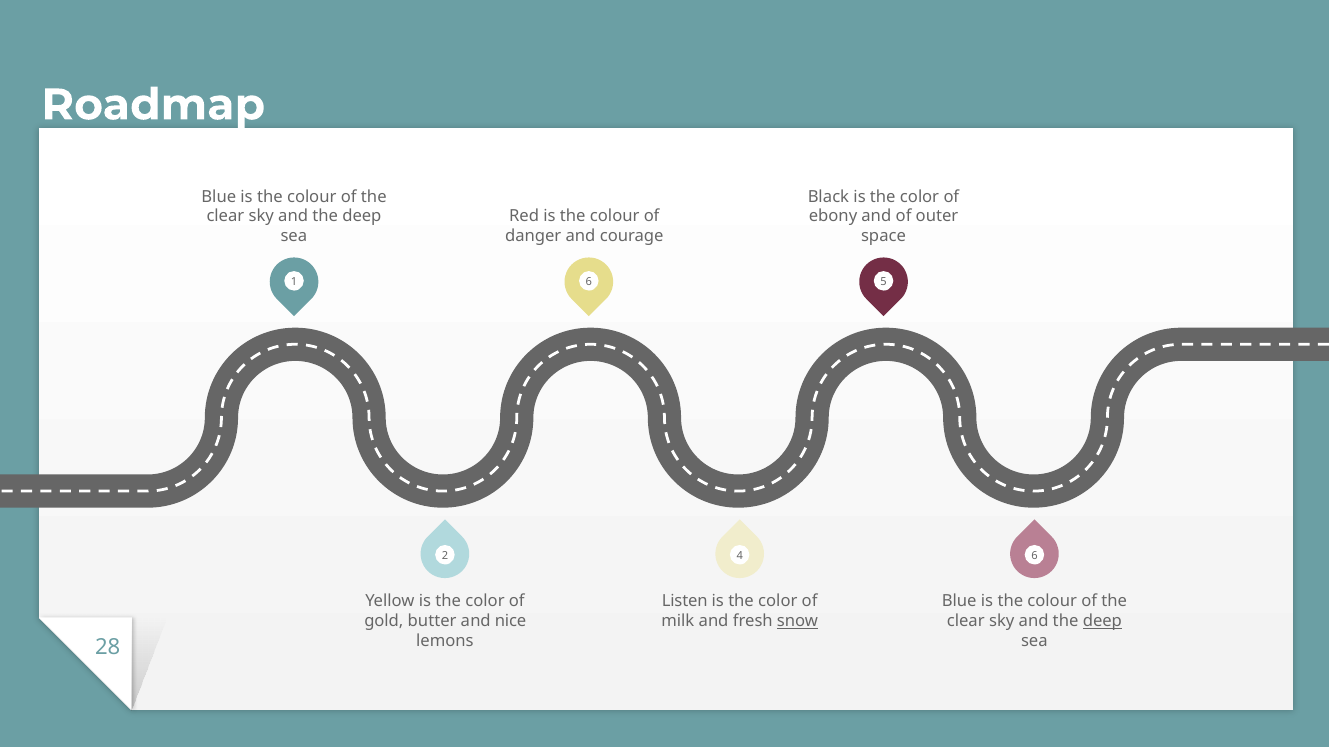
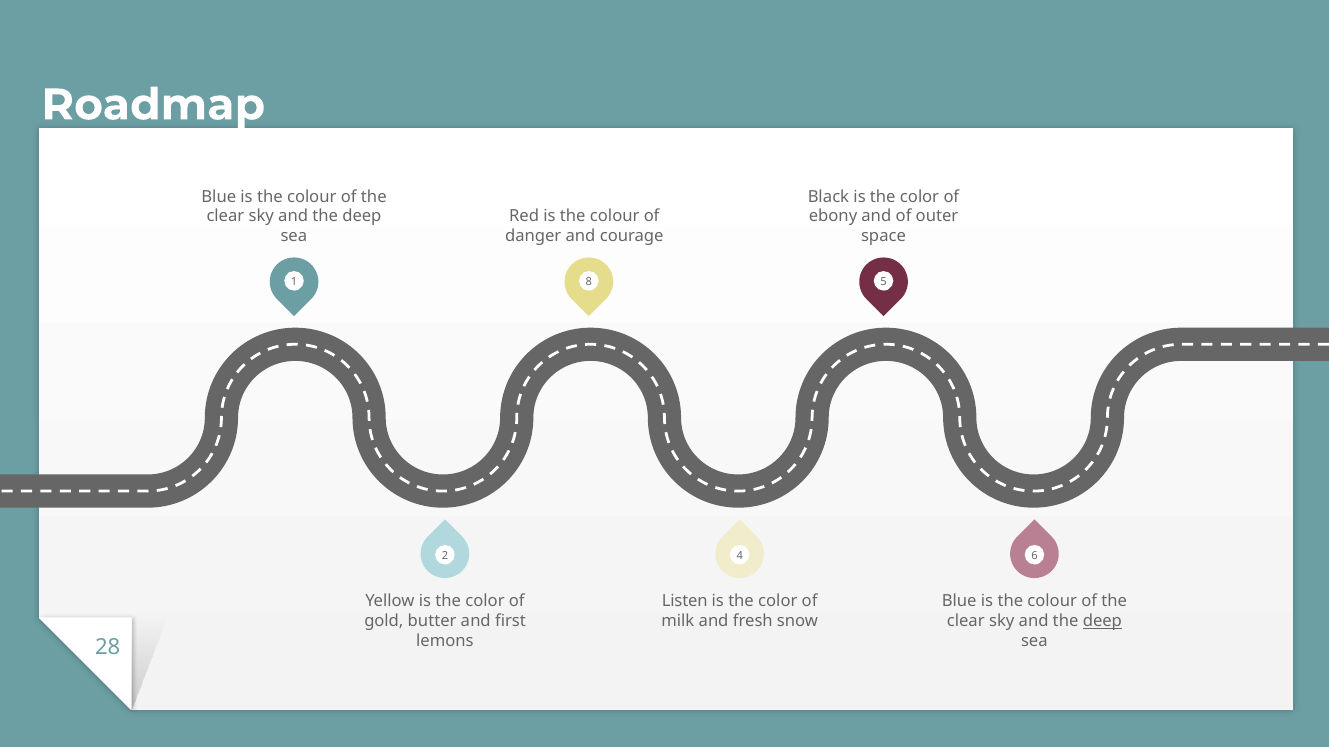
1 6: 6 -> 8 (589, 282)
nice: nice -> first (510, 622)
snow underline: present -> none (798, 622)
